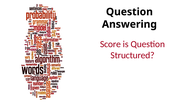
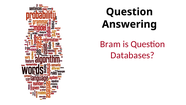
Score: Score -> Bram (110, 44)
Structured: Structured -> Databases (132, 55)
